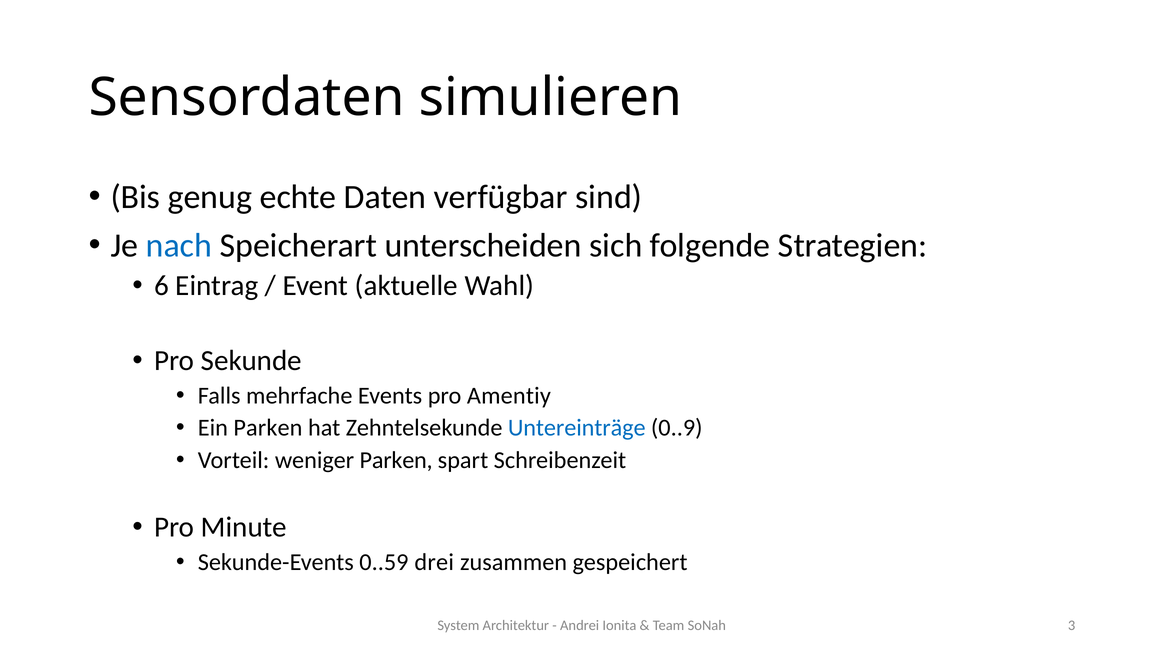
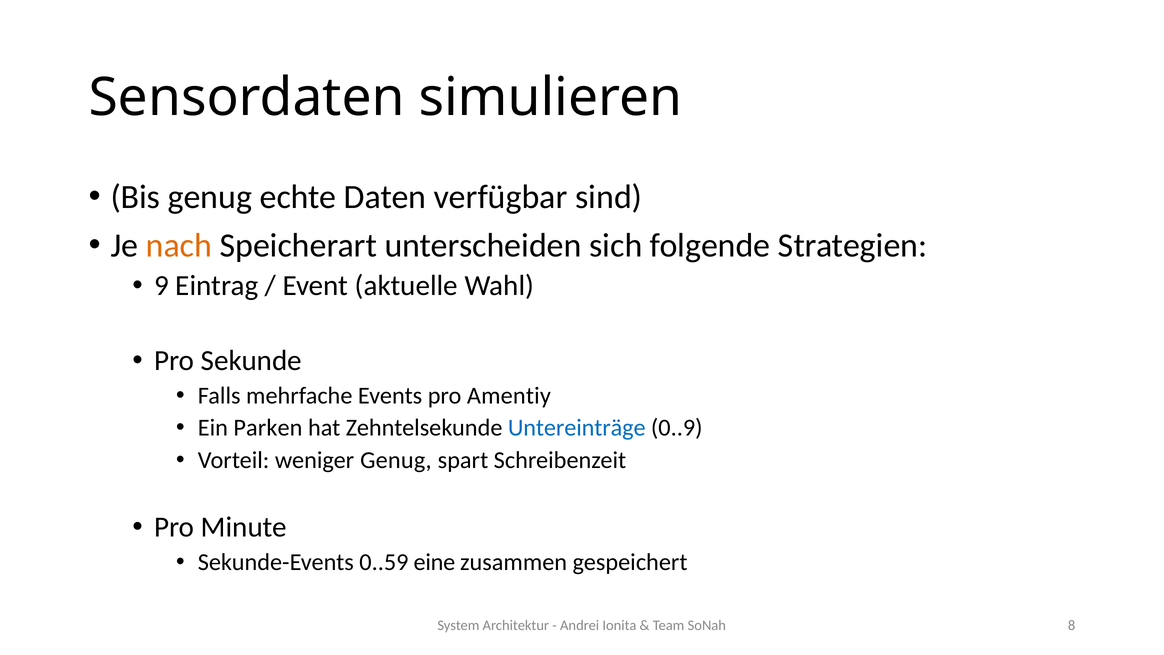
nach colour: blue -> orange (179, 245)
6: 6 -> 9 (162, 286)
weniger Parken: Parken -> Genug (396, 460)
drei: drei -> eine (434, 562)
3: 3 -> 8 (1072, 625)
